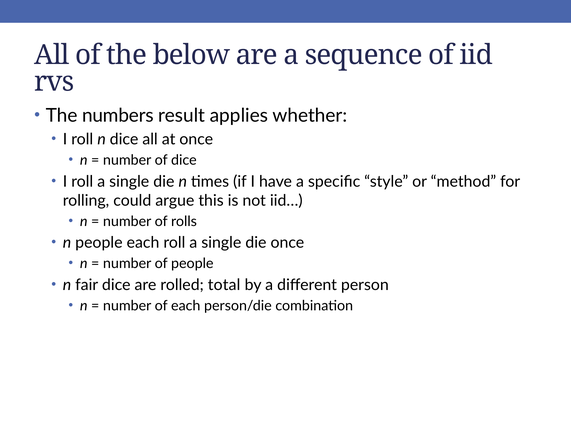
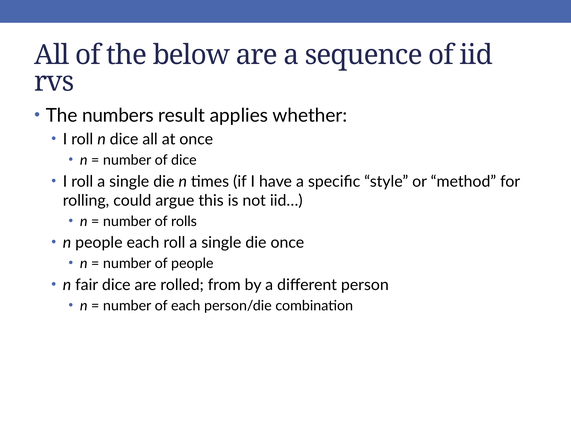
total: total -> from (224, 285)
